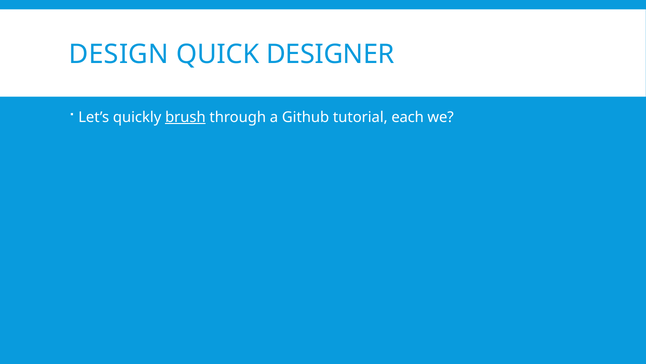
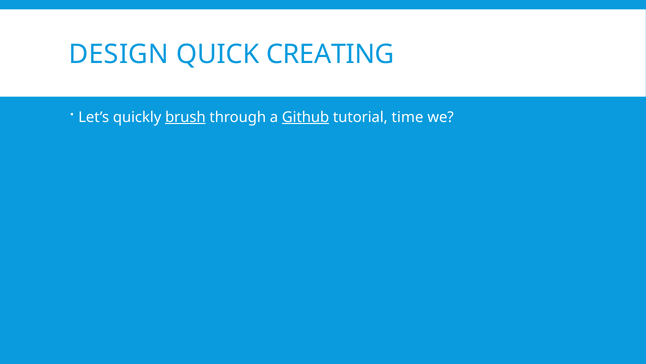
DESIGNER: DESIGNER -> CREATING (330, 54)
Github underline: none -> present (306, 117)
each: each -> time (407, 117)
